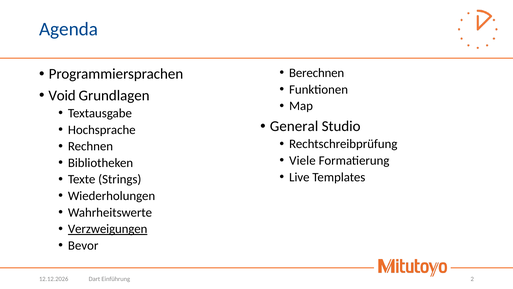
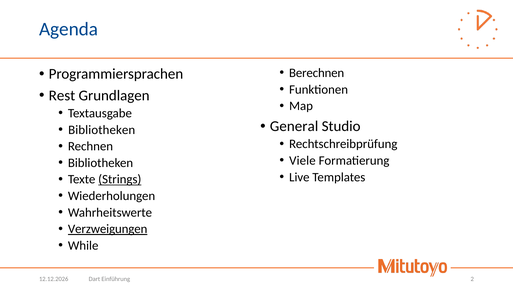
Void: Void -> Rest (62, 95)
Hochsprache: Hochsprache -> Bibliotheken (102, 130)
Strings underline: none -> present (120, 179)
Bevor: Bevor -> While (83, 245)
